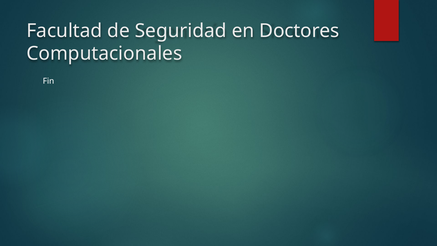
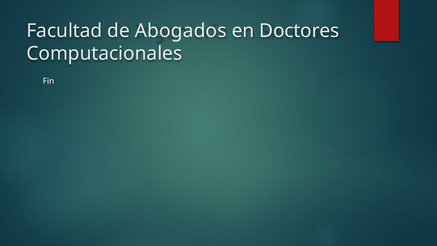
Seguridad: Seguridad -> Abogados (181, 31)
